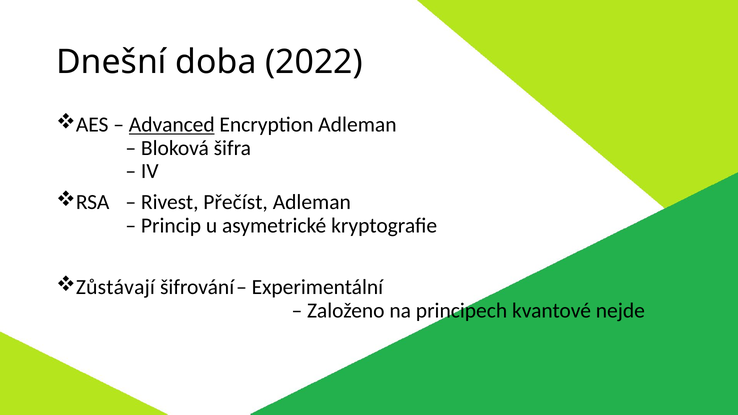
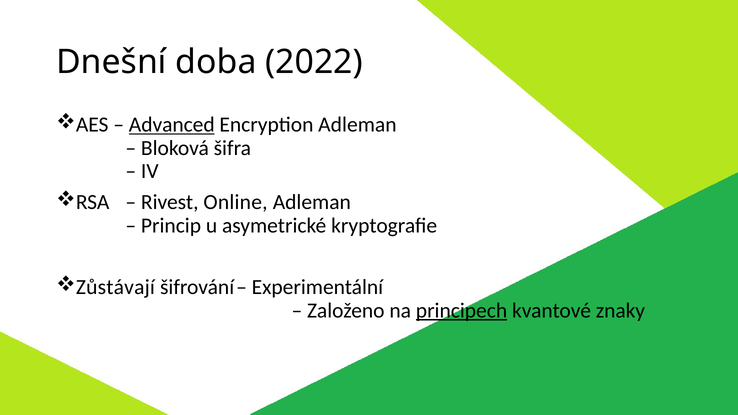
Přečíst: Přečíst -> Online (235, 202)
principech underline: none -> present (462, 311)
nejde: nejde -> znaky (620, 311)
